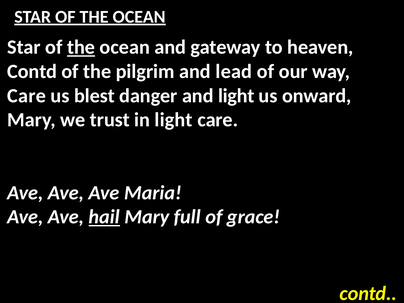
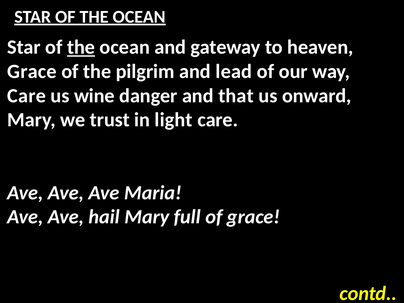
Contd: Contd -> Grace (32, 71)
blest: blest -> wine (94, 96)
and light: light -> that (236, 96)
hail underline: present -> none (104, 217)
